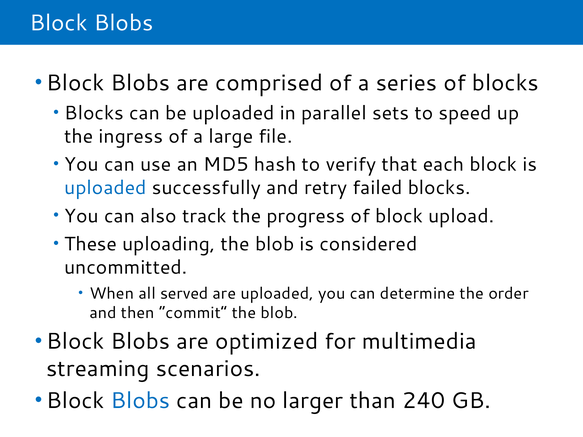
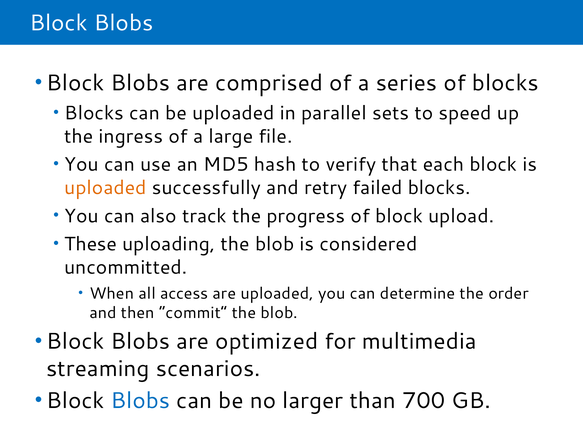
uploaded colour: blue -> orange (105, 188)
served: served -> access (184, 294)
240: 240 -> 700 (424, 401)
